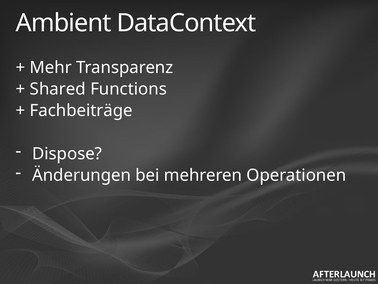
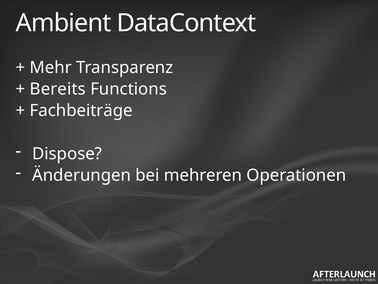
Shared: Shared -> Bereits (58, 89)
